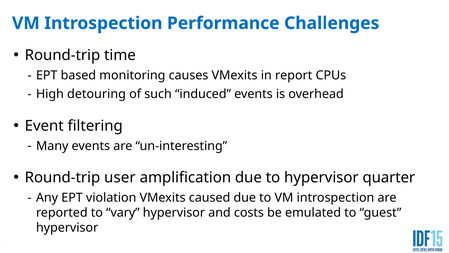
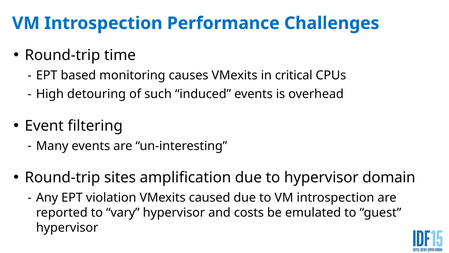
report: report -> critical (294, 75)
user: user -> sites (120, 177)
quarter: quarter -> domain (389, 177)
